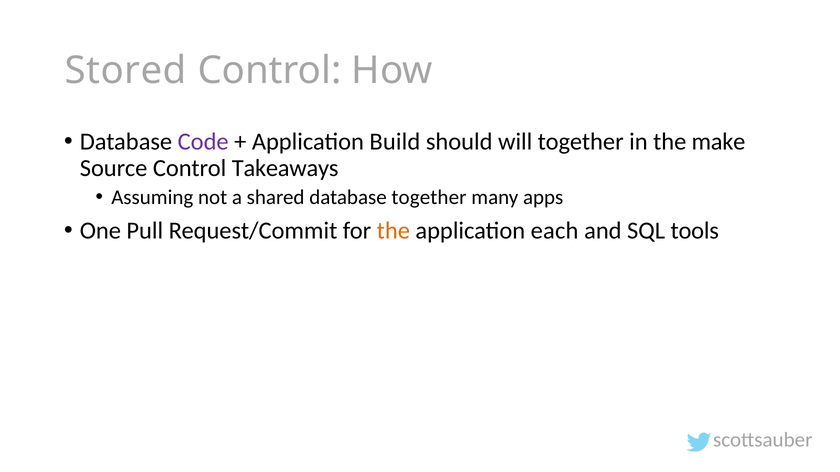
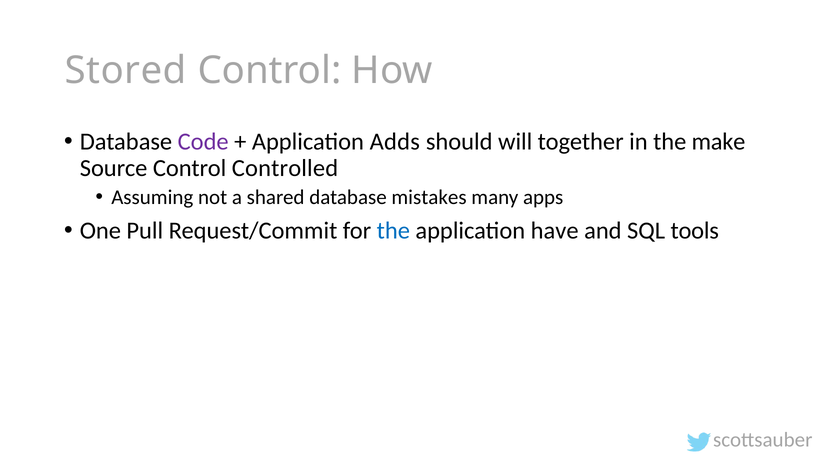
Build: Build -> Adds (395, 142)
Takeaways: Takeaways -> Controlled (285, 168)
database together: together -> mistakes (429, 197)
the colour: orange -> blue (393, 231)
each: each -> have (555, 231)
